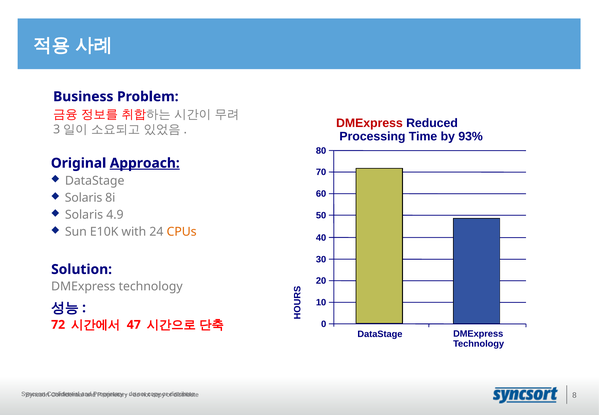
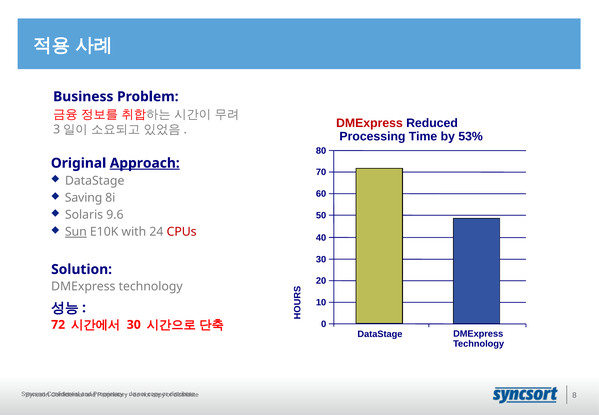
93%: 93% -> 53% (471, 136)
Solaris: Solaris -> Saving (84, 198)
4.9: 4.9 -> 9.6 (115, 215)
Sun underline: none -> present (76, 232)
CPUs colour: orange -> red (182, 232)
47: 47 -> 30 (134, 324)
